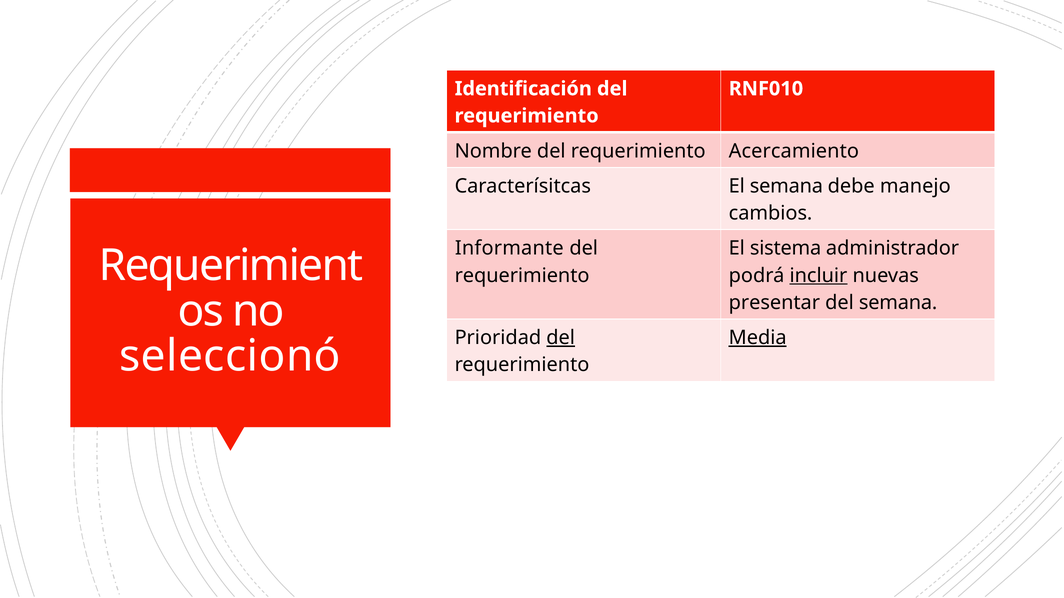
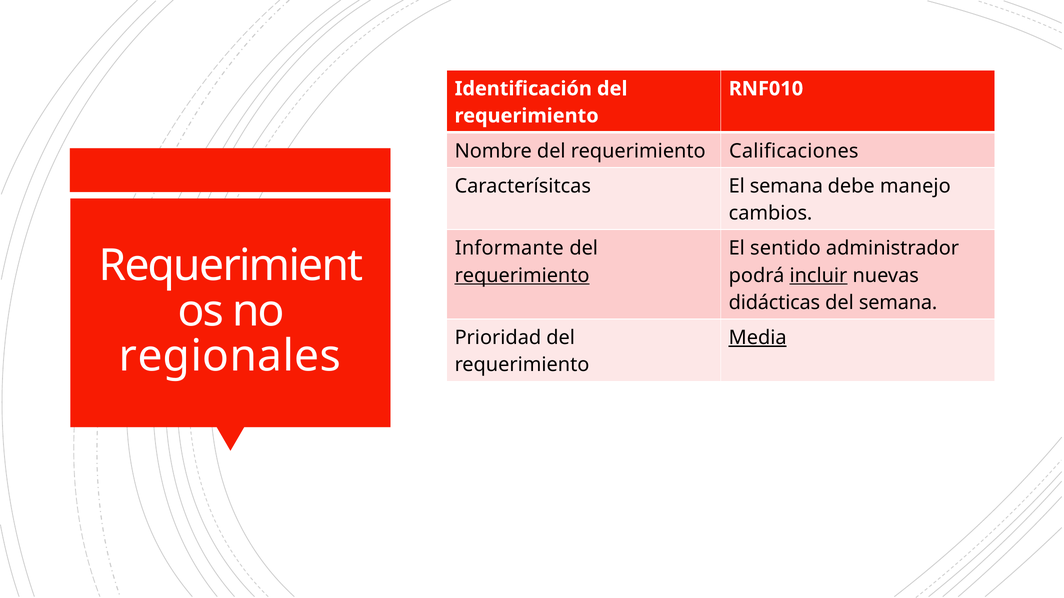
Acercamiento: Acercamiento -> Calificaciones (794, 151)
sistema: sistema -> sentido (785, 249)
requerimiento underline: none -> present (522, 276)
presentar: presentar -> didácticas (774, 303)
del underline: present -> none (561, 338)
seleccionó: seleccionó -> regionales (230, 356)
